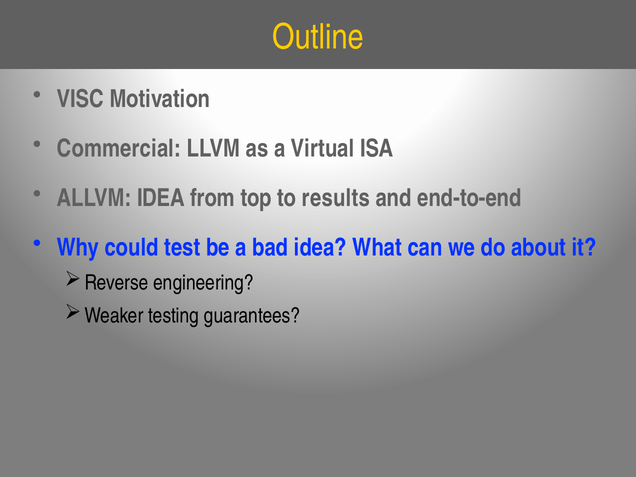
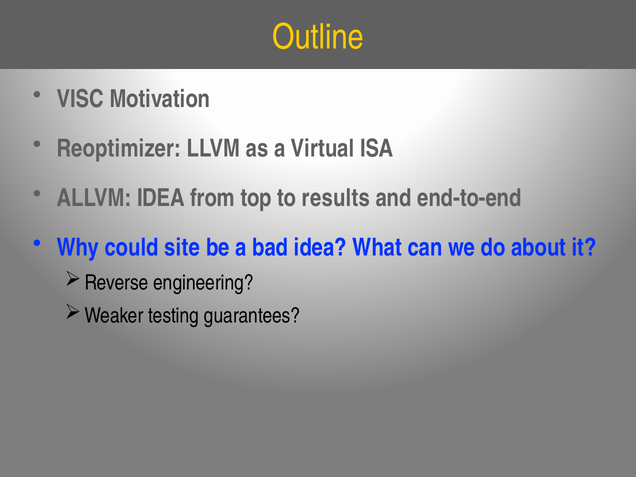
Commercial: Commercial -> Reoptimizer (119, 149)
test: test -> site (182, 247)
